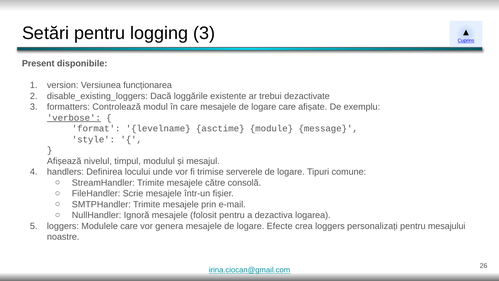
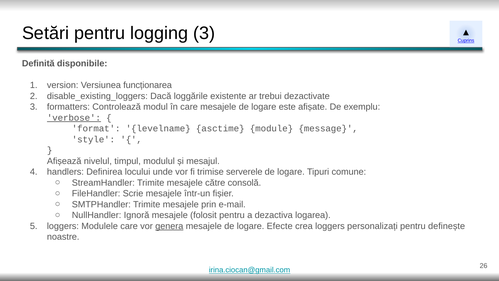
Present: Present -> Definită (38, 64)
logare care: care -> este (287, 107)
genera underline: none -> present (169, 226)
mesajului: mesajului -> definește (447, 226)
